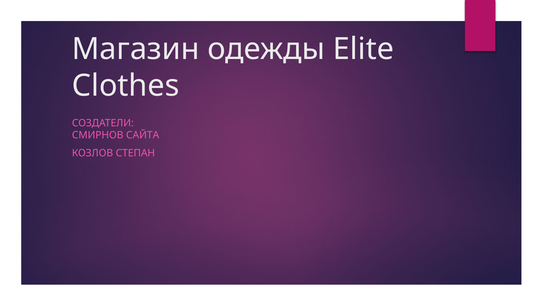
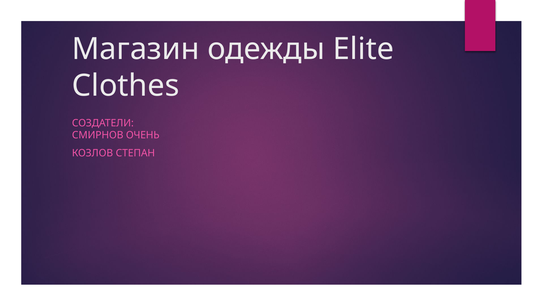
САЙТА: САЙТА -> ОЧЕНЬ (143, 135)
